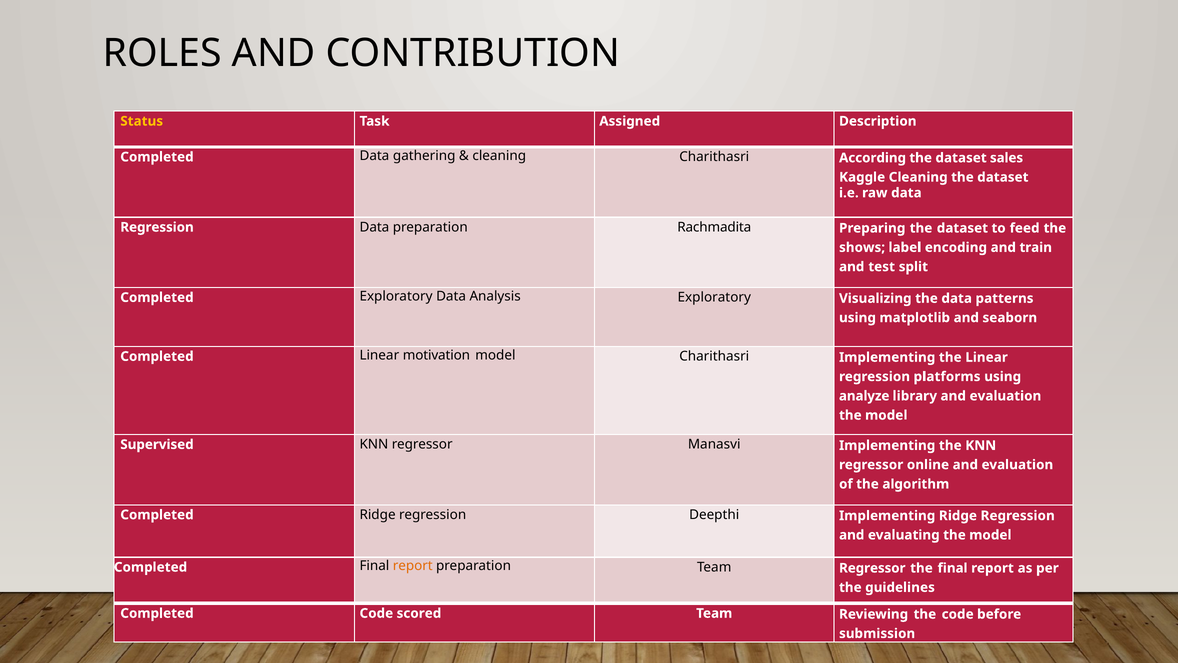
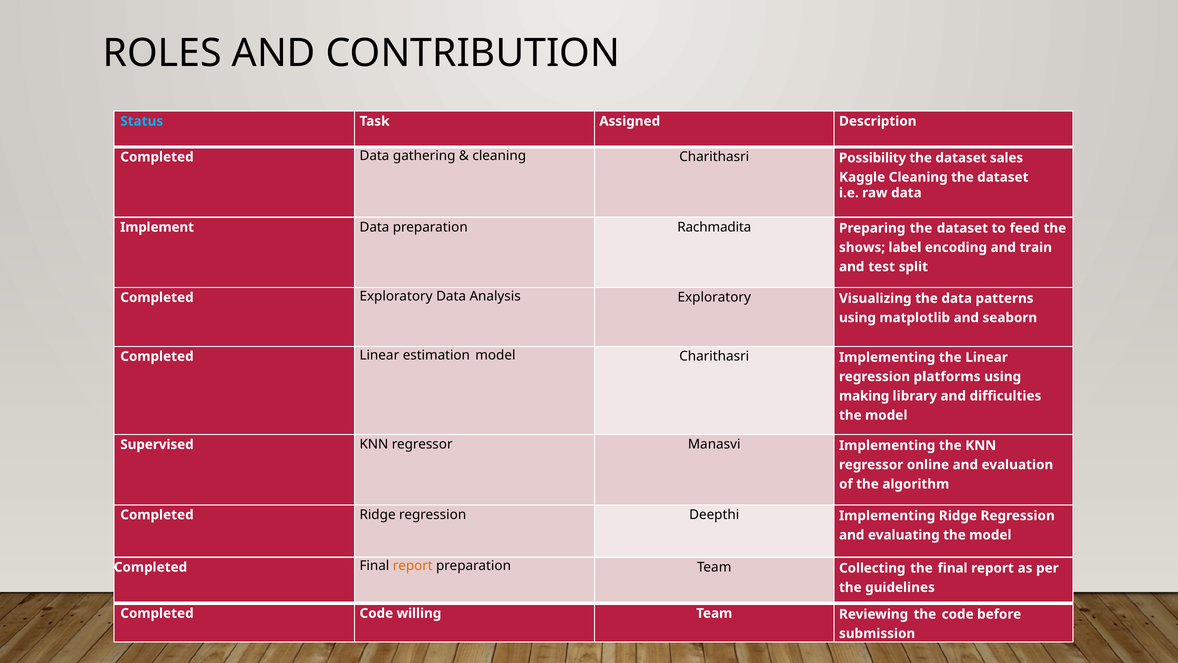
Status colour: yellow -> light blue (142, 121)
According: According -> Possibility (873, 158)
Regression: Regression -> Implement (157, 227)
motivation: motivation -> estimation (436, 355)
analyze: analyze -> making (864, 396)
library and evaluation: evaluation -> difficulties (1005, 396)
Team Regressor: Regressor -> Collecting (872, 568)
scored: scored -> willing (419, 613)
